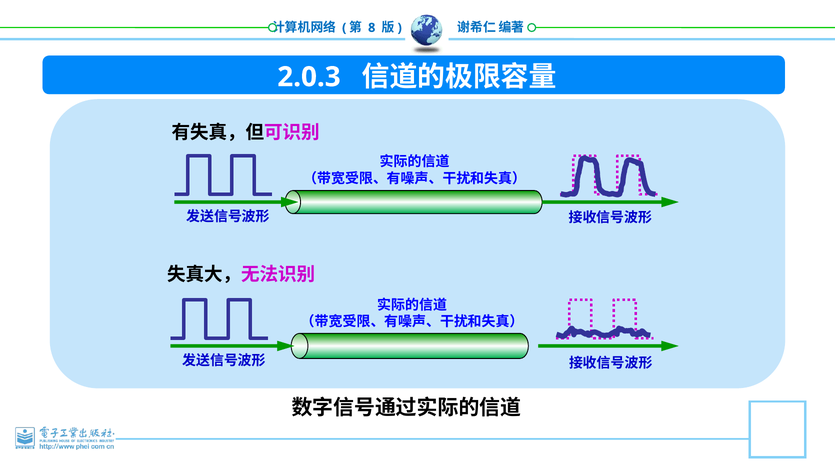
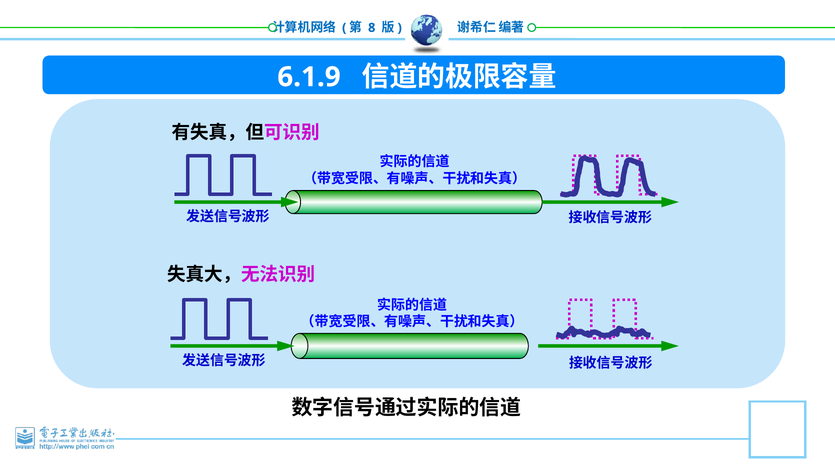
2.0.3: 2.0.3 -> 6.1.9 (309, 77)
